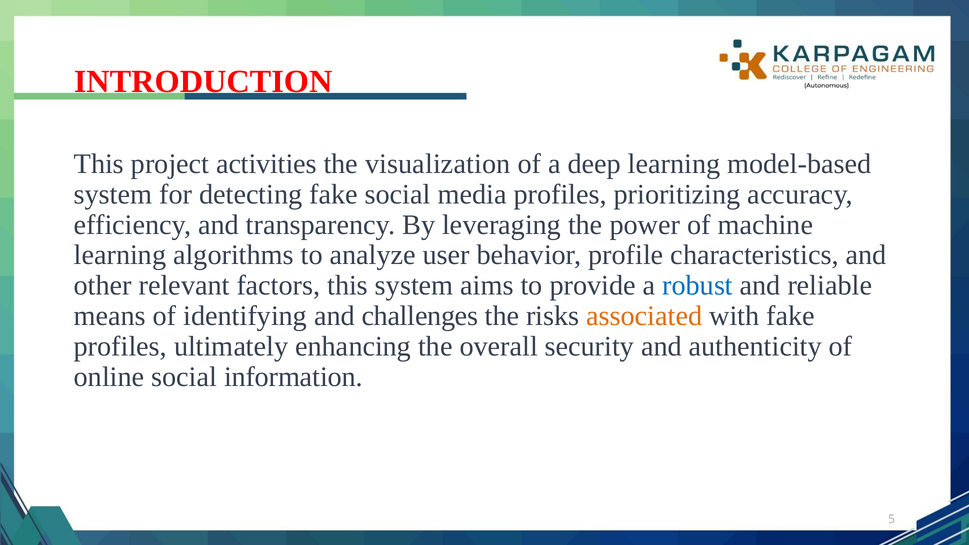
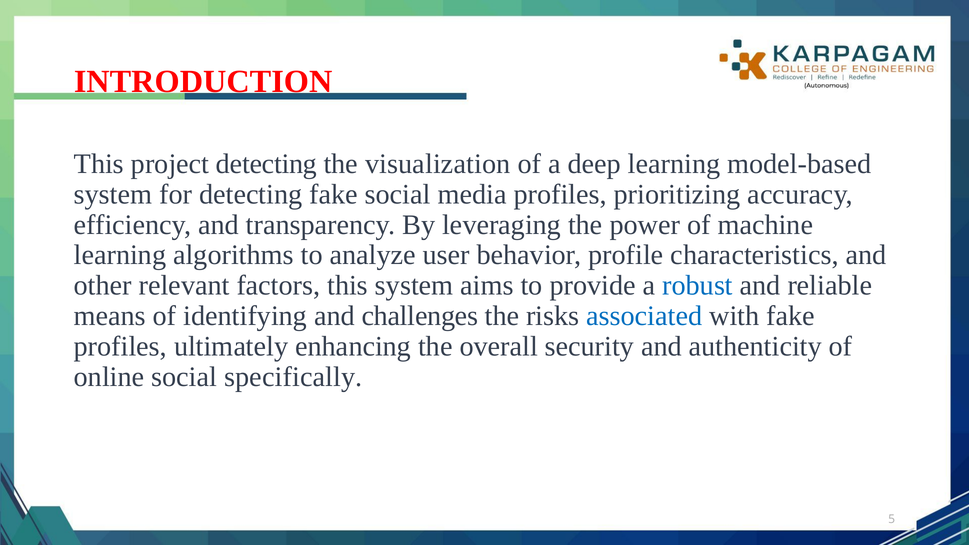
project activities: activities -> detecting (267, 164)
associated colour: orange -> blue (644, 316)
information: information -> specifically (293, 377)
